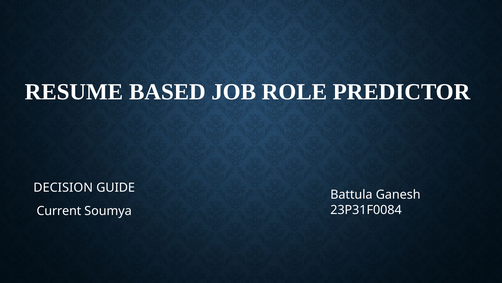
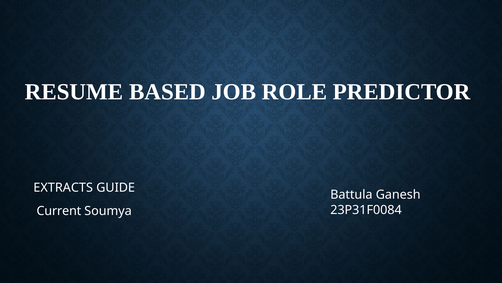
DECISION: DECISION -> EXTRACTS (63, 187)
